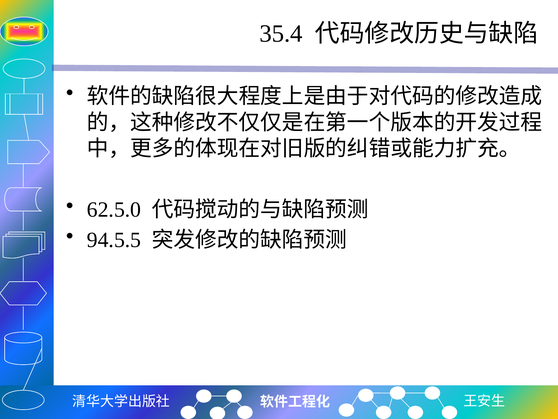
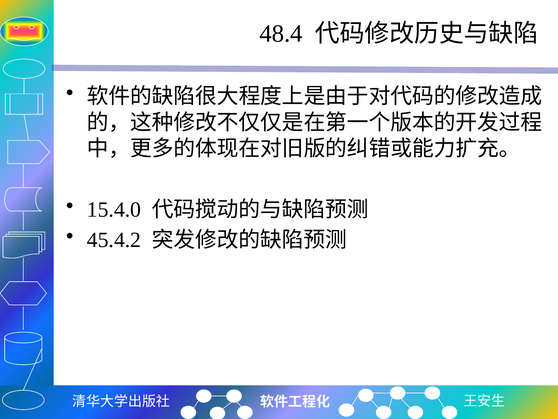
35.4: 35.4 -> 48.4 (281, 33)
62.5.0: 62.5.0 -> 15.4.0 (114, 209)
94.5.5: 94.5.5 -> 45.4.2 (114, 240)
